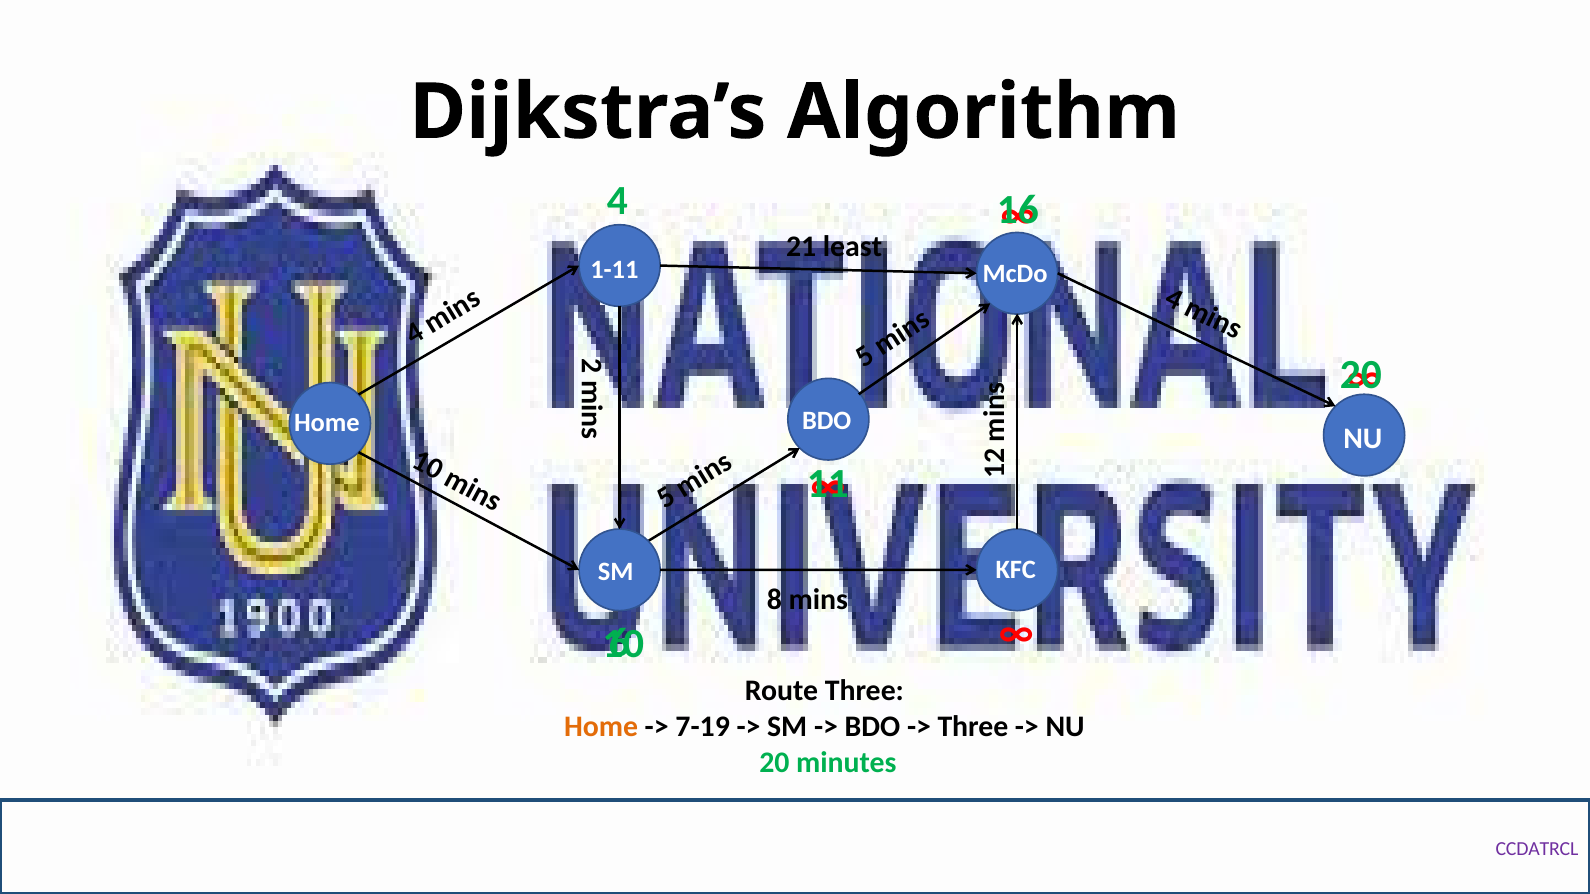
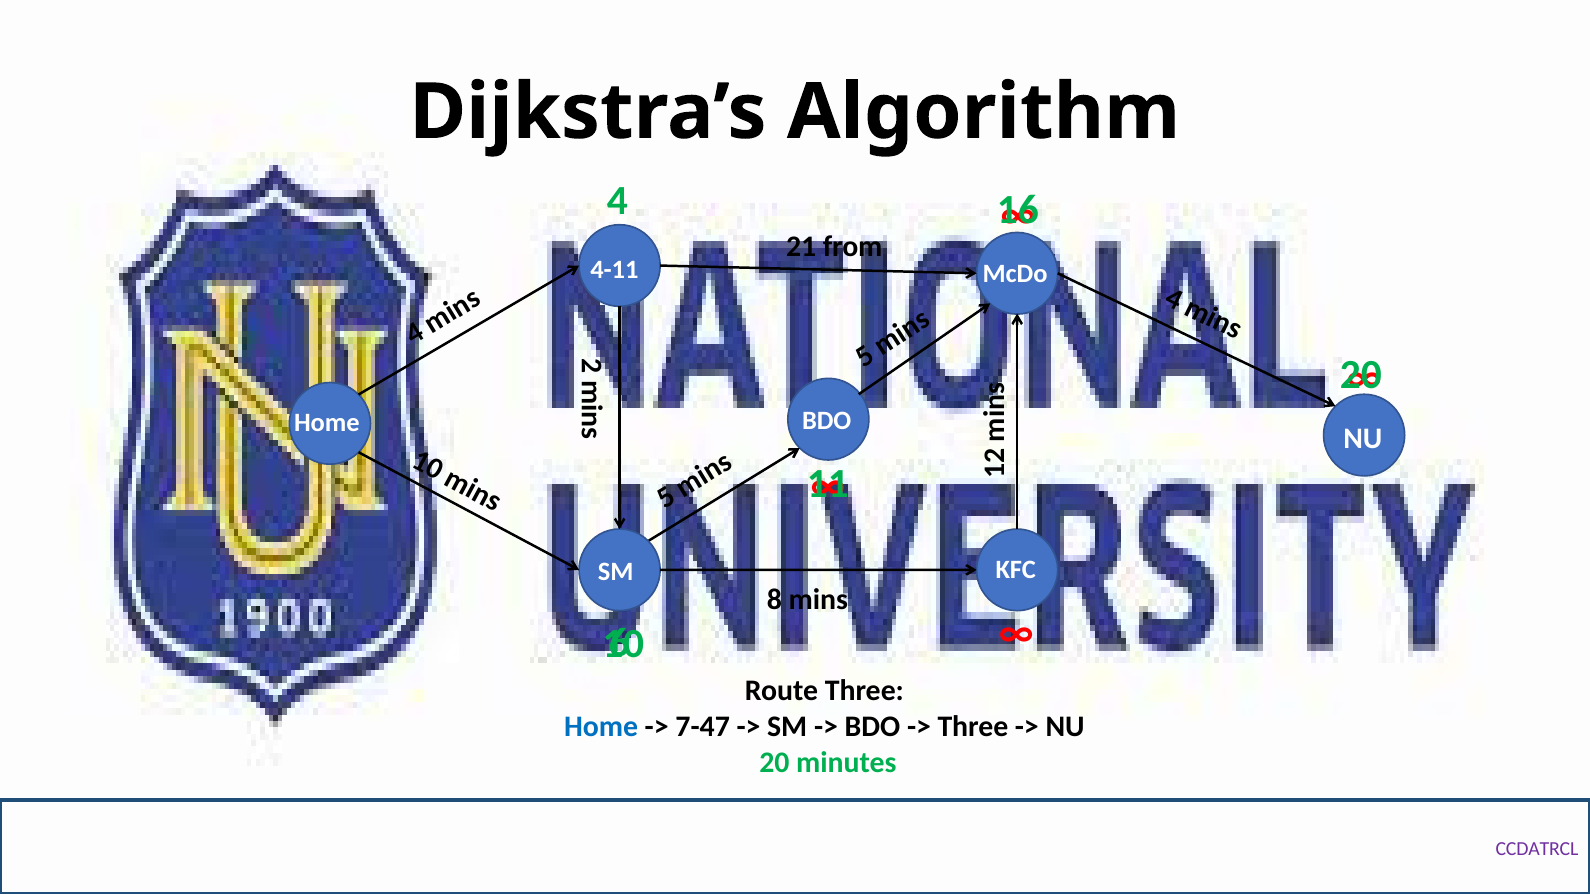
least: least -> from (853, 247)
1-11: 1-11 -> 4-11 (614, 270)
Home colour: orange -> blue (601, 727)
7-19: 7-19 -> 7-47 (703, 727)
